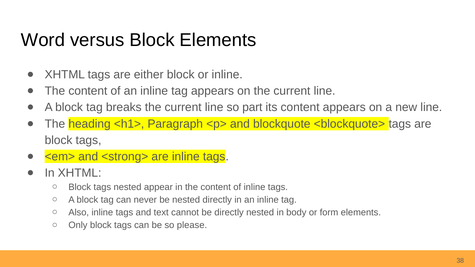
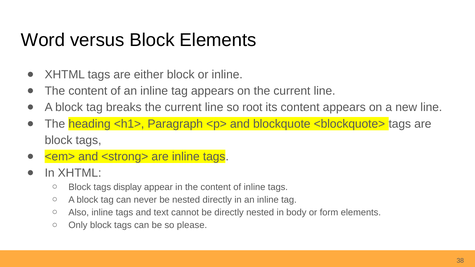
part: part -> root (252, 107)
tags nested: nested -> display (128, 187)
